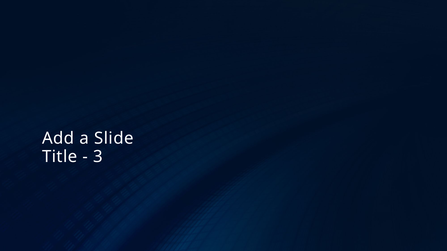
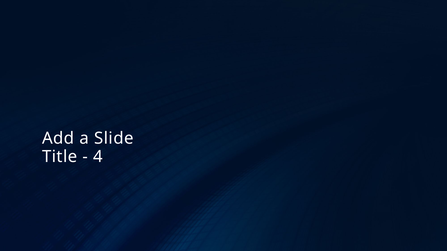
3: 3 -> 4 (98, 157)
